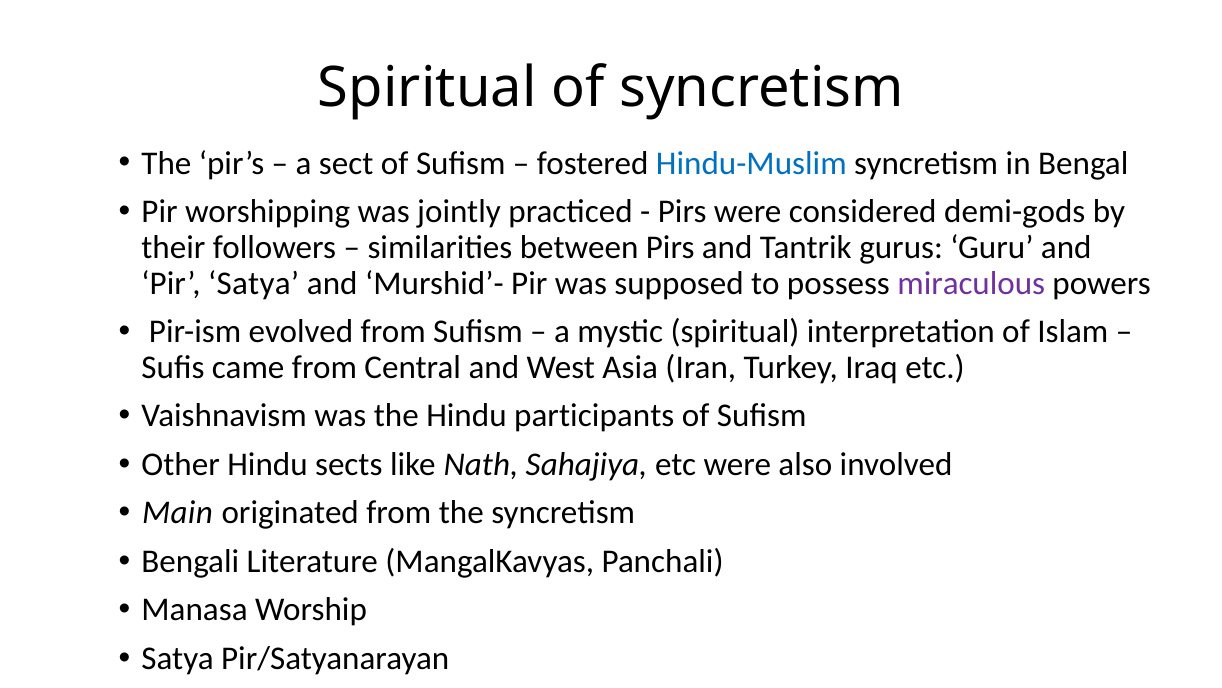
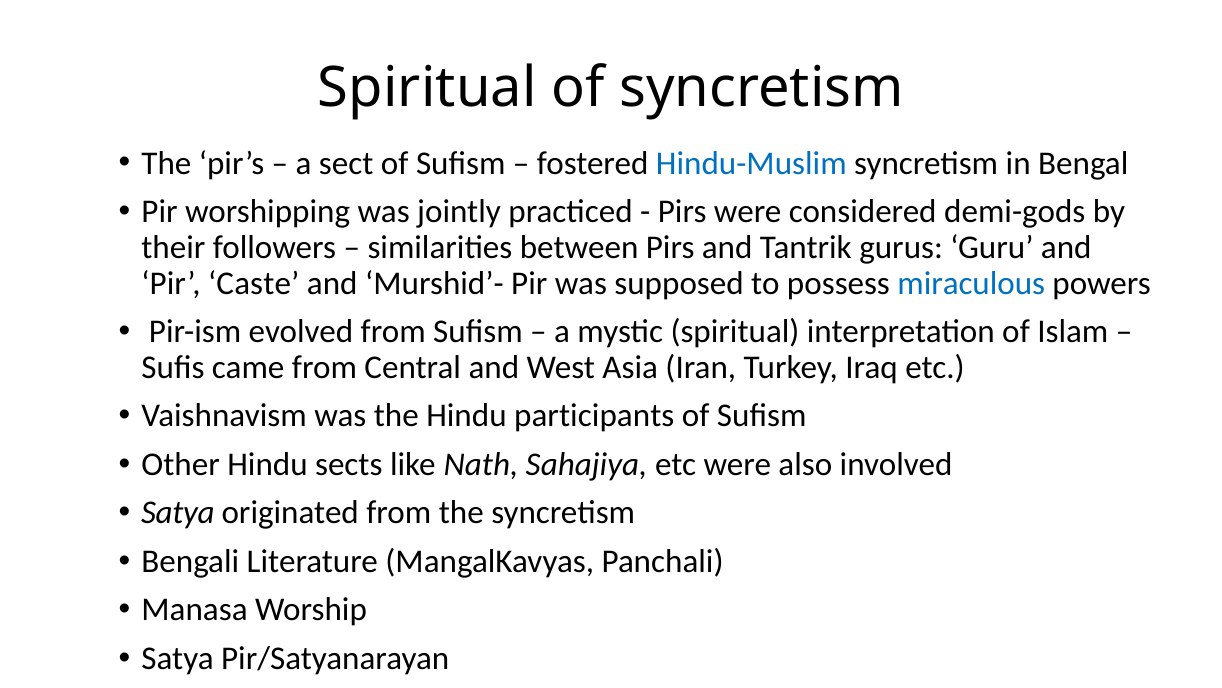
Pir Satya: Satya -> Caste (254, 283)
miraculous colour: purple -> blue (971, 283)
Main: Main -> Satya (178, 513)
